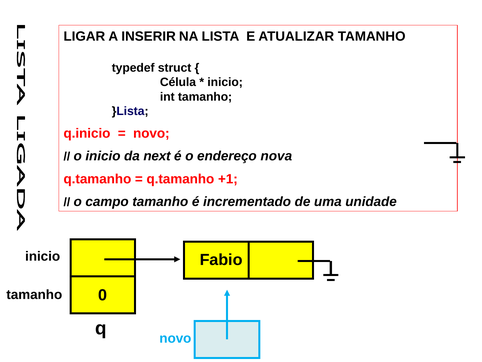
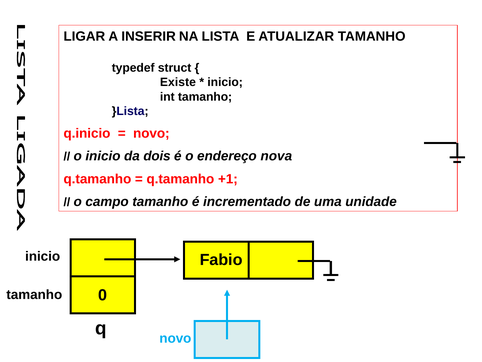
Célula: Célula -> Existe (178, 82)
next: next -> dois (157, 156)
